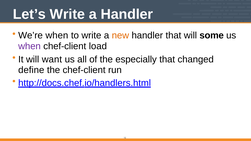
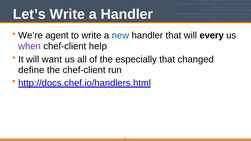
We’re when: when -> agent (57, 35)
new colour: orange -> blue (120, 35)
some: some -> every (212, 35)
load: load -> help (98, 46)
